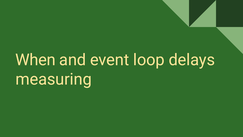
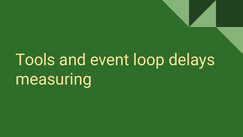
When: When -> Tools (35, 60)
